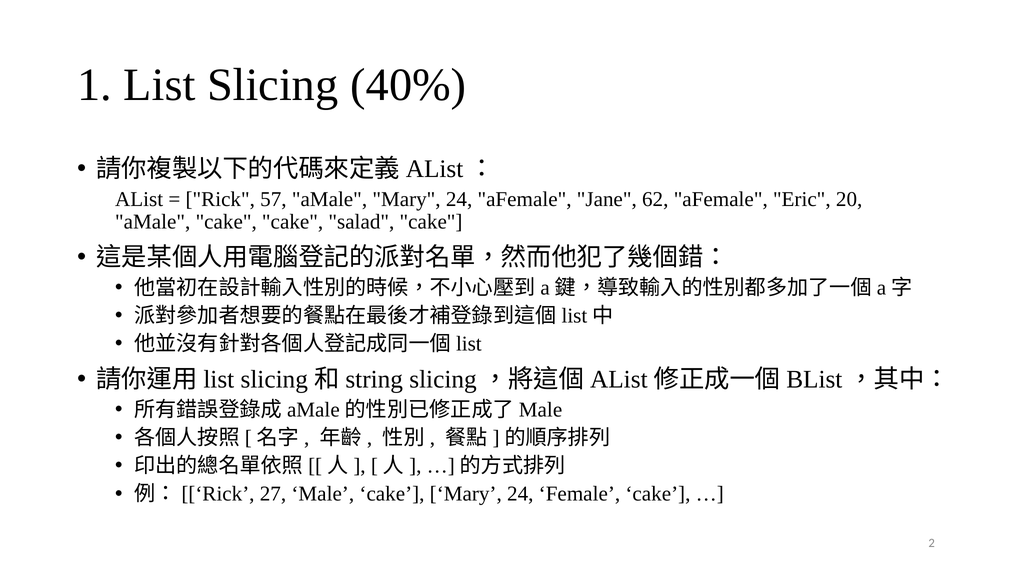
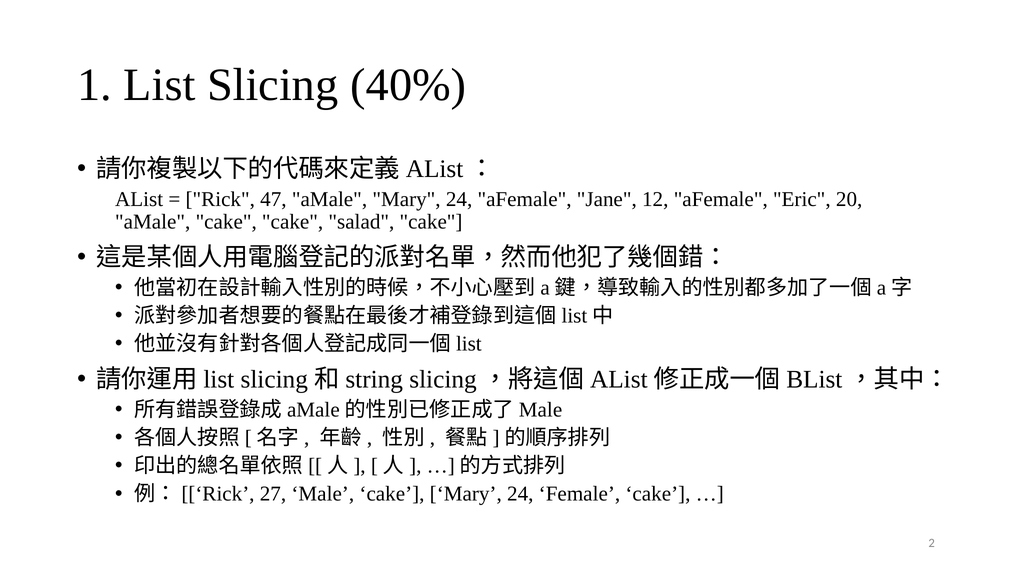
57: 57 -> 47 (273, 199)
62: 62 -> 12 (655, 199)
